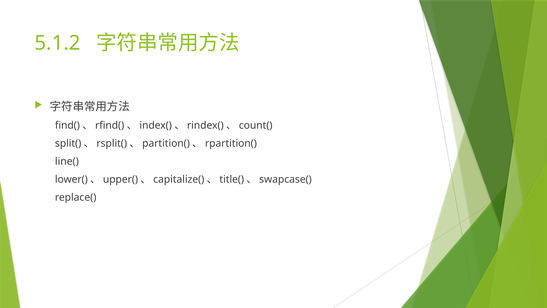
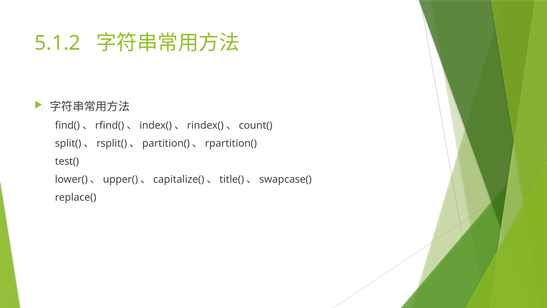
line(: line( -> test( (67, 161)
